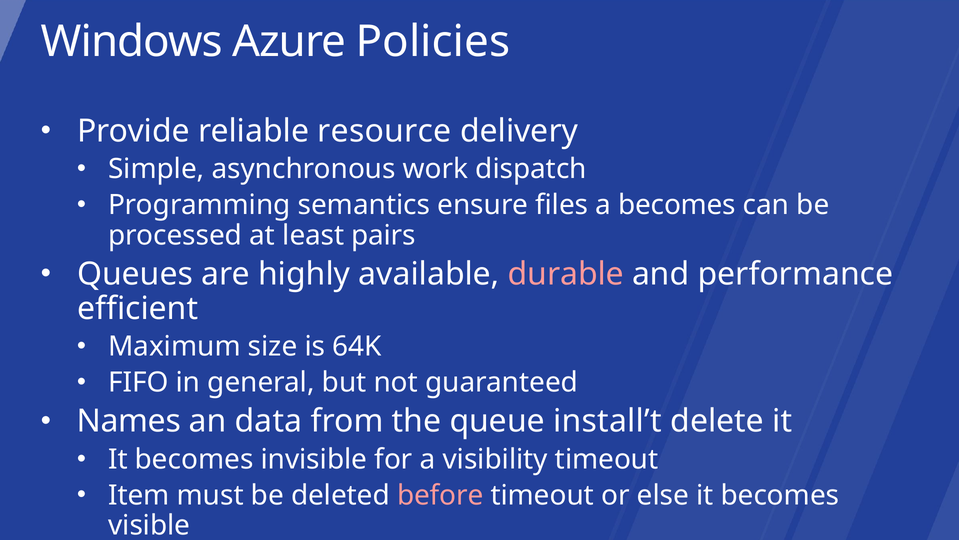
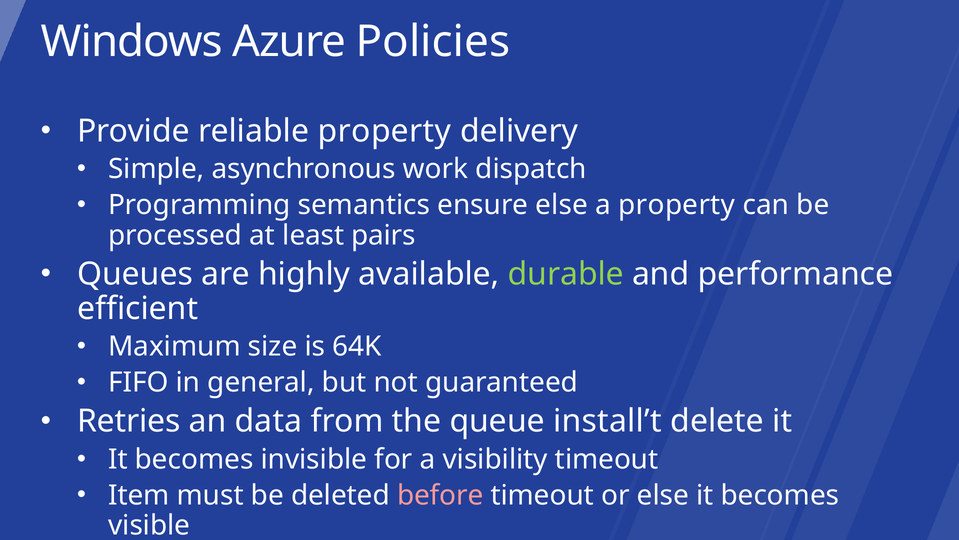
reliable resource: resource -> property (384, 131)
ensure files: files -> else (562, 205)
a becomes: becomes -> property (677, 205)
durable colour: pink -> light green (566, 274)
Names: Names -> Retries (129, 421)
